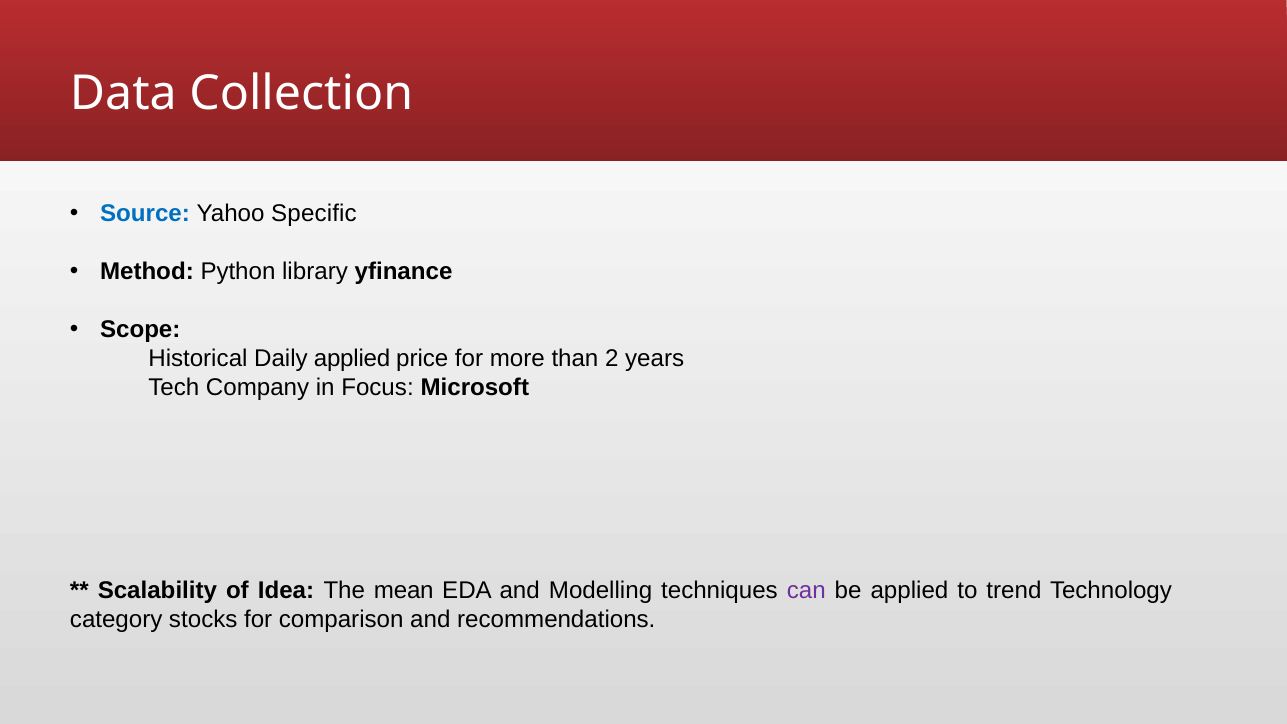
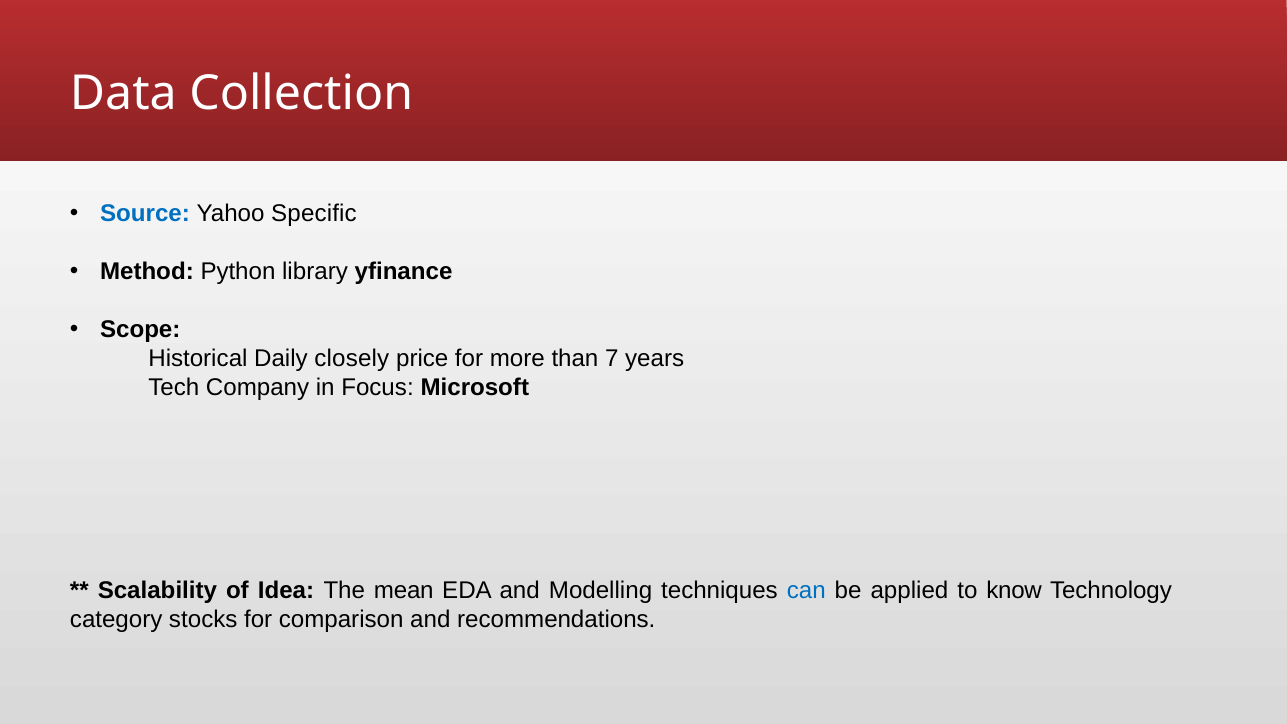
Daily applied: applied -> closely (352, 359)
2: 2 -> 7 (612, 359)
can colour: purple -> blue (806, 590)
trend: trend -> know (1014, 590)
